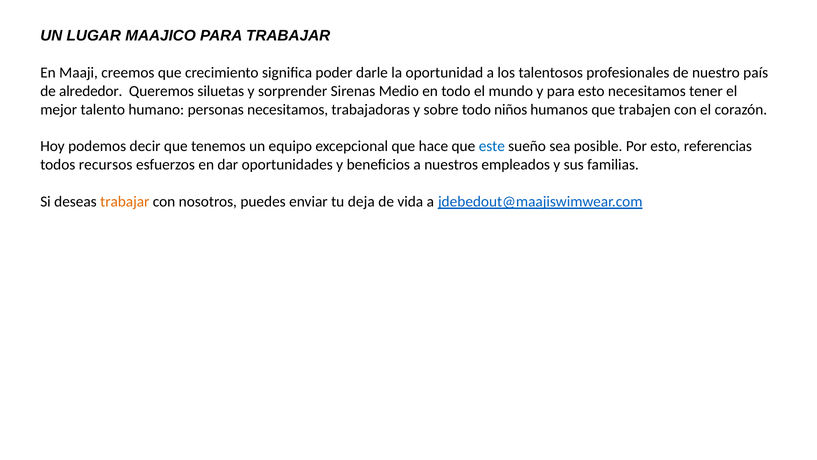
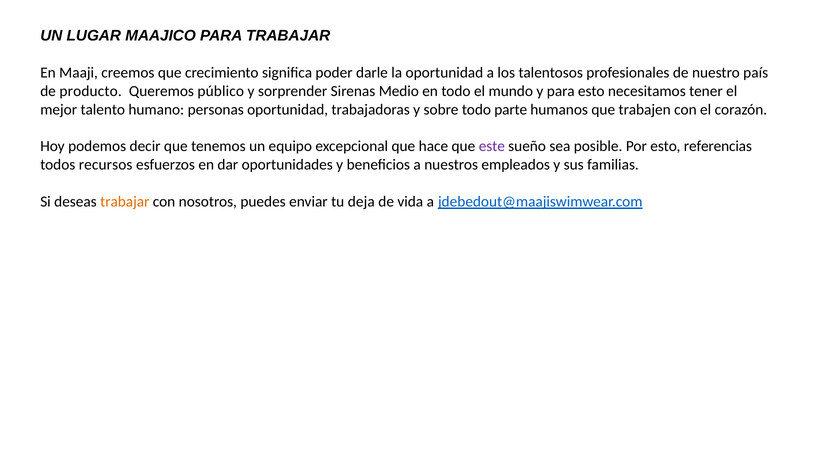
alrededor: alrededor -> producto (91, 91)
siluetas: siluetas -> público (221, 91)
personas necesitamos: necesitamos -> oportunidad (288, 109)
niños: niños -> parte (511, 109)
este colour: blue -> purple (492, 146)
